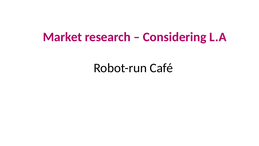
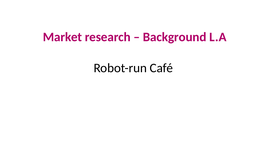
Considering: Considering -> Background (175, 37)
